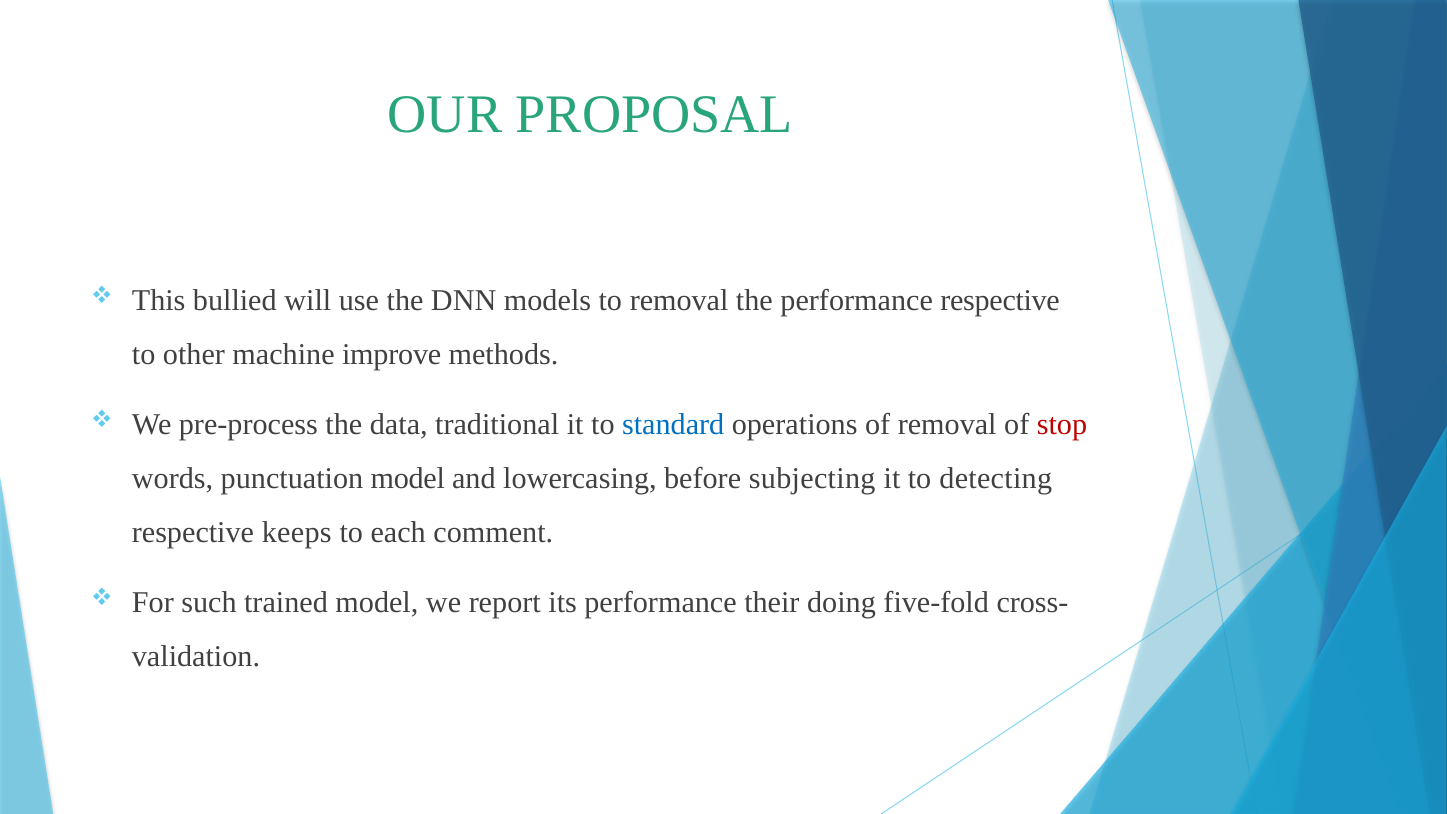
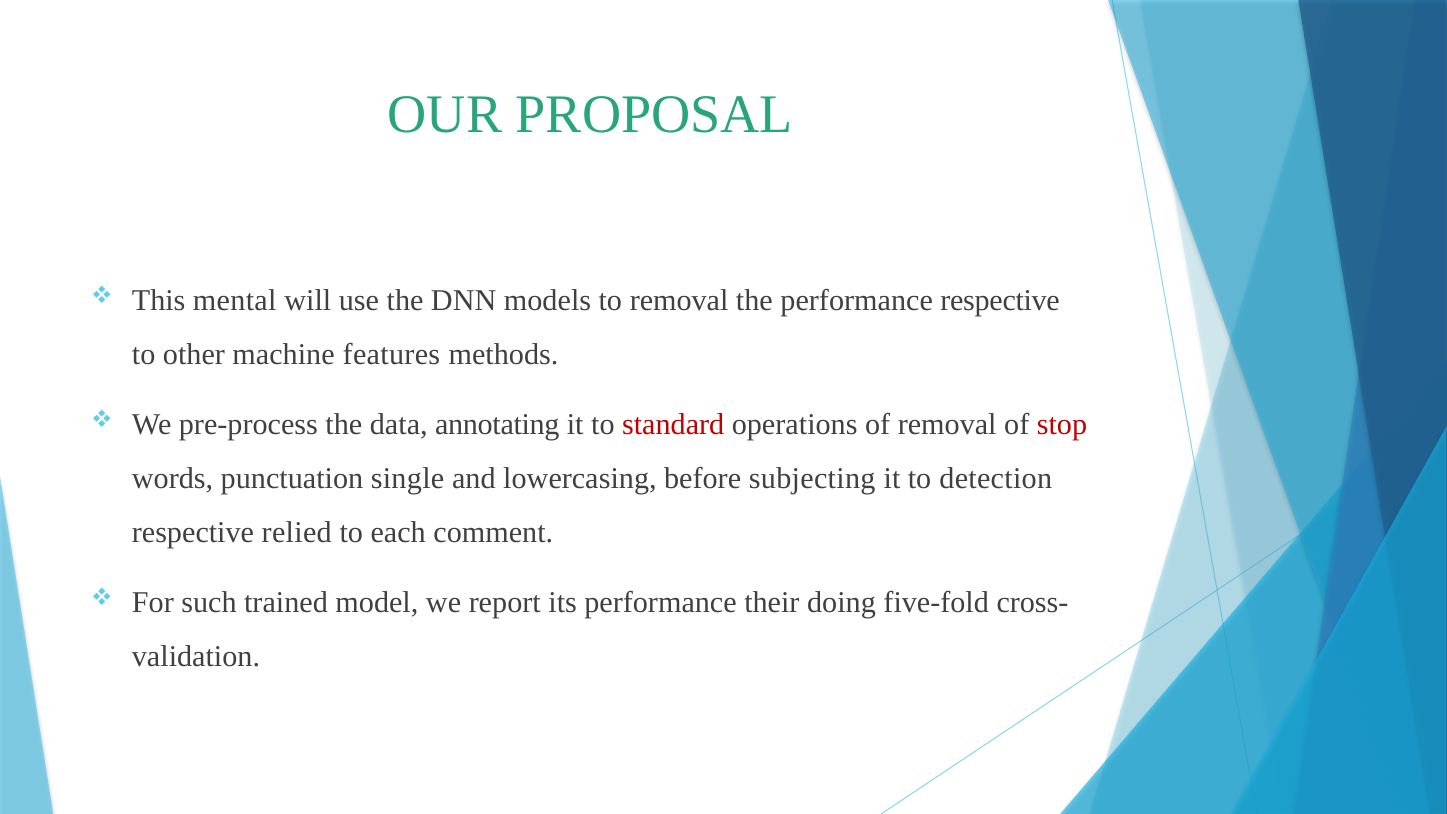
bullied: bullied -> mental (235, 300)
improve: improve -> features (391, 355)
traditional: traditional -> annotating (497, 424)
standard colour: blue -> red (673, 424)
punctuation model: model -> single (408, 478)
detecting: detecting -> detection (996, 478)
keeps: keeps -> relied (297, 533)
